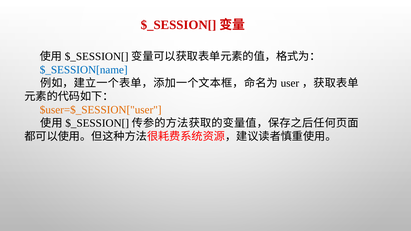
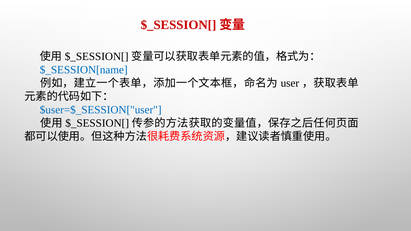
$user=$_SESSION["user colour: orange -> blue (101, 110)
